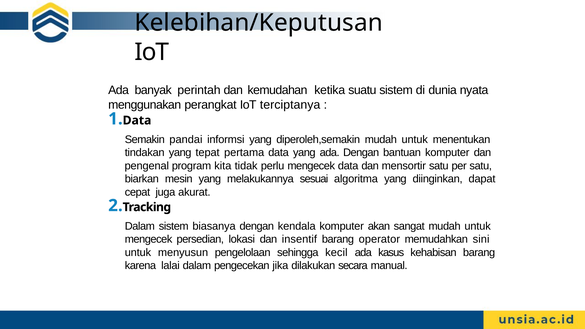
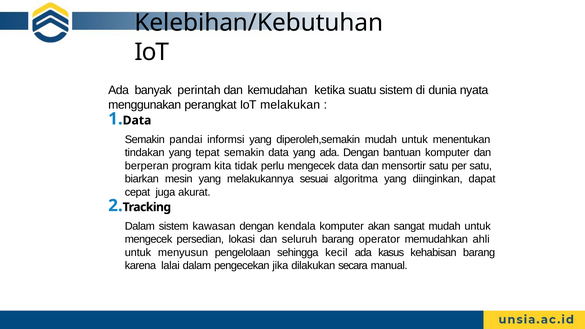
Kelebihan/Keputusan: Kelebihan/Keputusan -> Kelebihan/Kebutuhan (259, 23)
terciptanya: terciptanya -> melakukan (290, 105)
tepat pertama: pertama -> semakin (244, 153)
pengenal: pengenal -> berperan (147, 166)
biasanya: biasanya -> kawasan (214, 226)
insentif: insentif -> seluruh (299, 239)
sini: sini -> ahli (481, 239)
